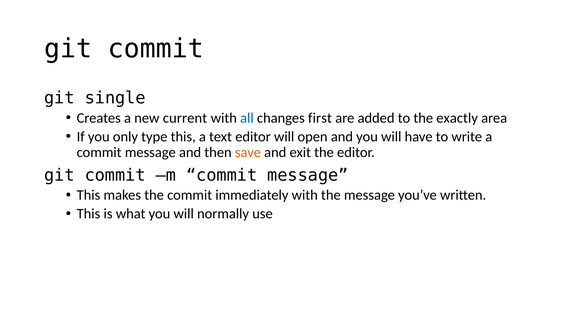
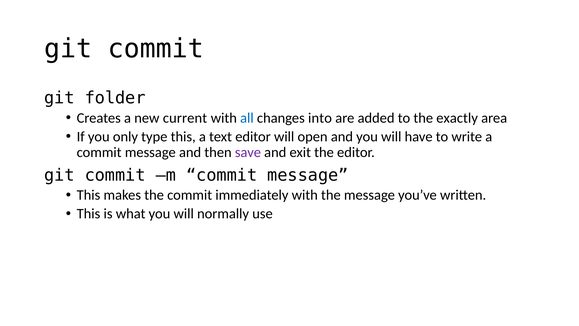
single: single -> folder (115, 98)
first: first -> into (320, 118)
save colour: orange -> purple (248, 152)
